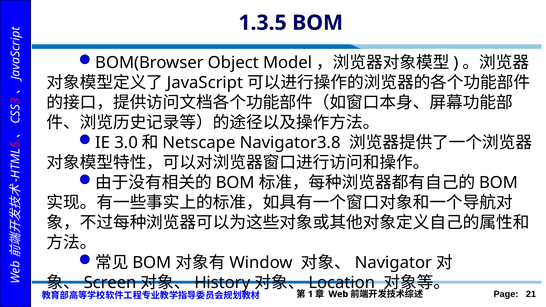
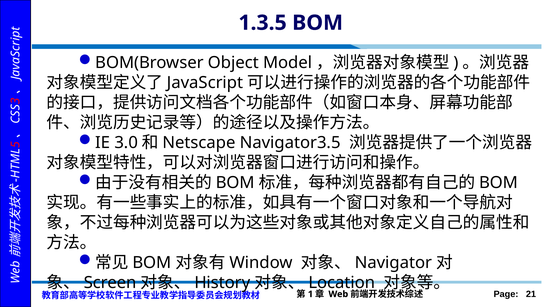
Navigator3.8: Navigator3.8 -> Navigator3.5 (290, 143)
